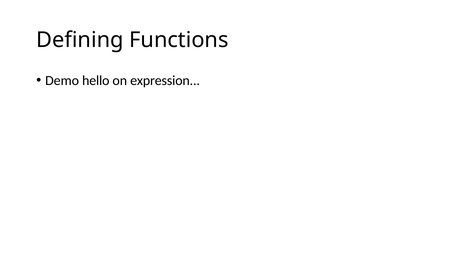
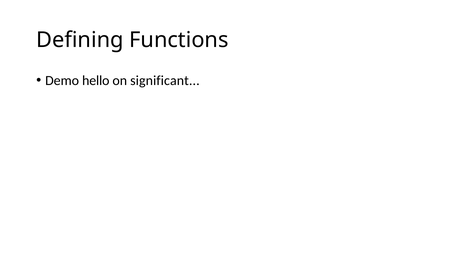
expression: expression -> significant (165, 80)
